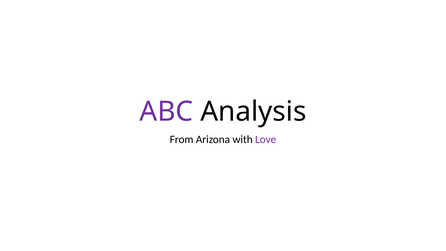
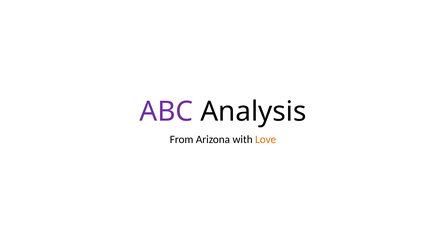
Love colour: purple -> orange (266, 139)
